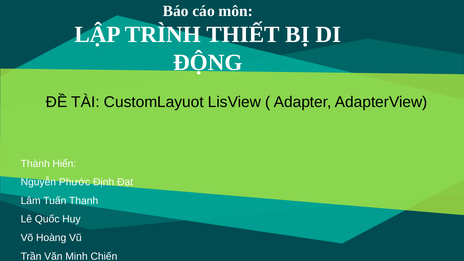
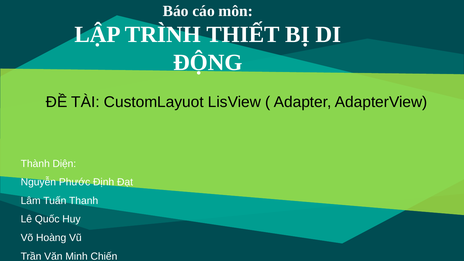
Hiển: Hiển -> Diện (64, 164)
